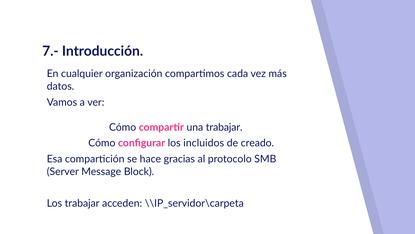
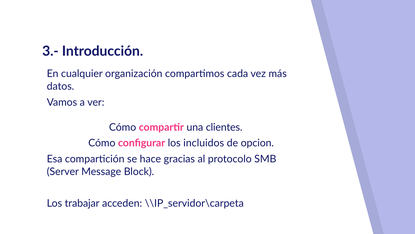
7.-: 7.- -> 3.- (50, 51)
una trabajar: trabajar -> clientes (224, 127)
creado: creado -> opcion (257, 143)
